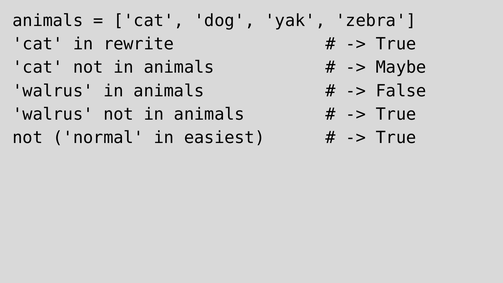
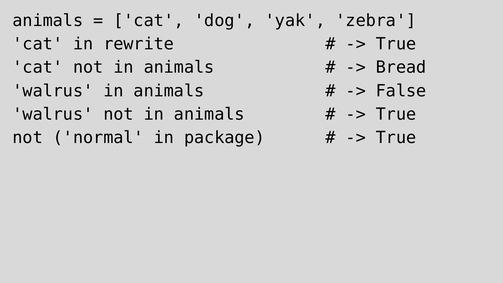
Maybe: Maybe -> Bread (401, 67)
easiest: easiest -> package (224, 138)
